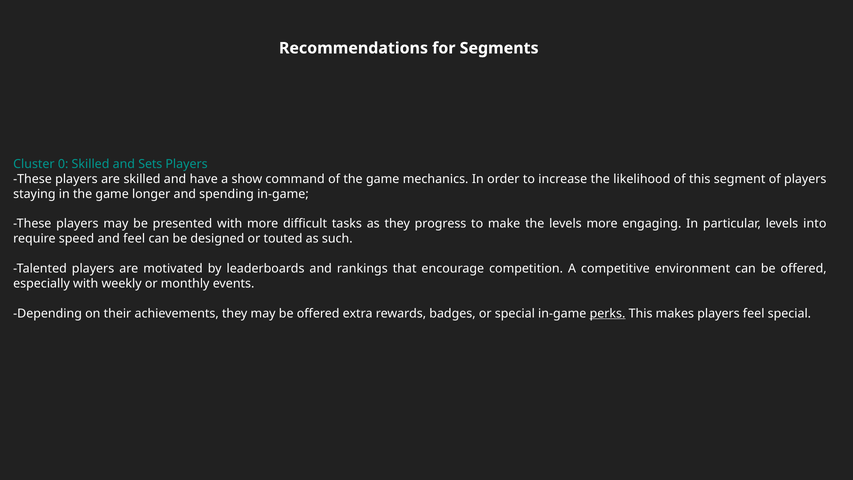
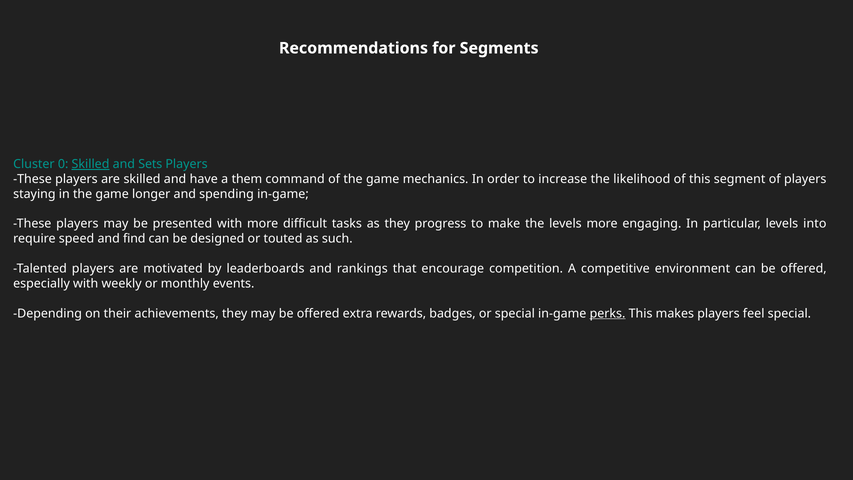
Skilled underline: none -> present (91, 164)
show: show -> them (247, 179)
and feel: feel -> find (134, 239)
